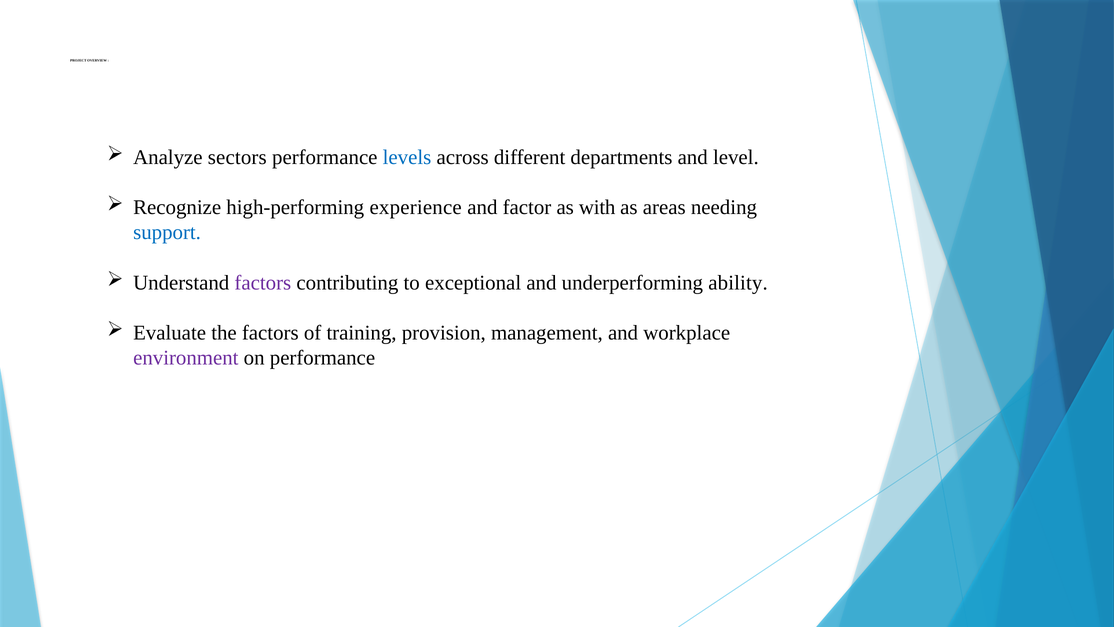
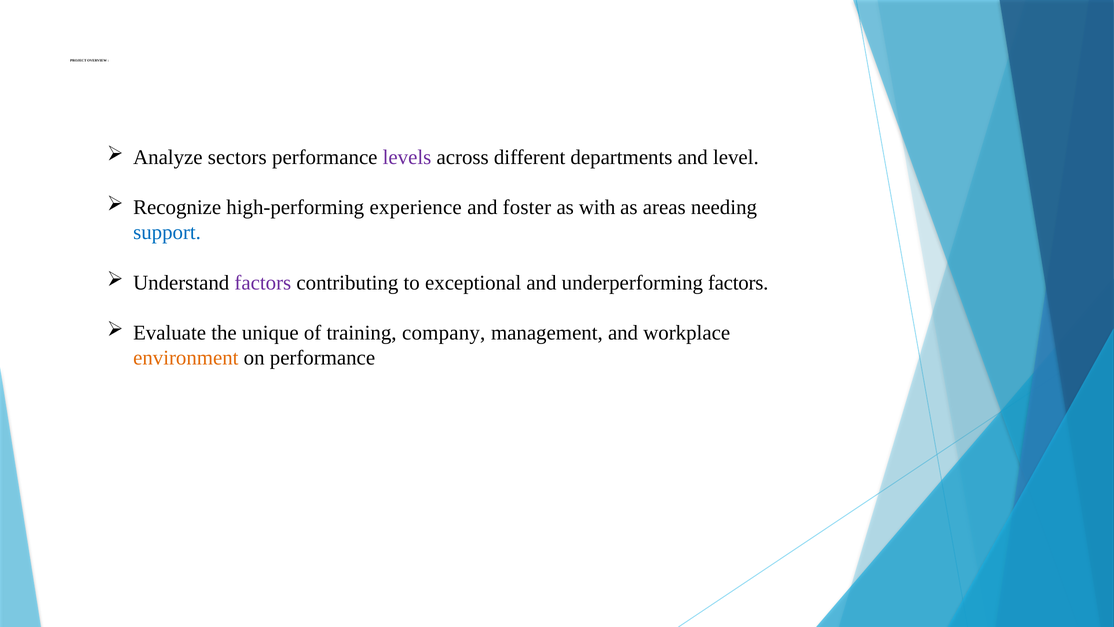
levels colour: blue -> purple (407, 157)
factor: factor -> foster (527, 207)
underperforming ability: ability -> factors (738, 282)
the factors: factors -> unique (270, 333)
provision: provision -> company (444, 333)
environment colour: purple -> orange (186, 358)
